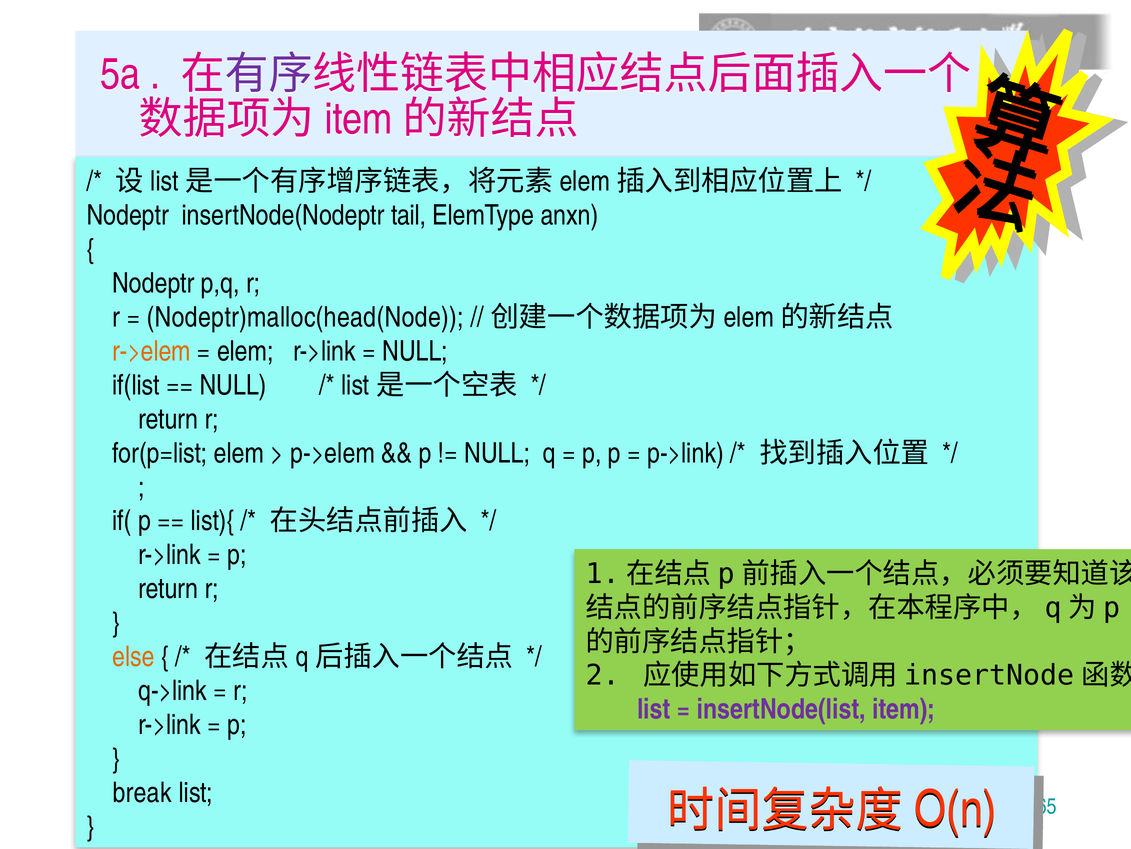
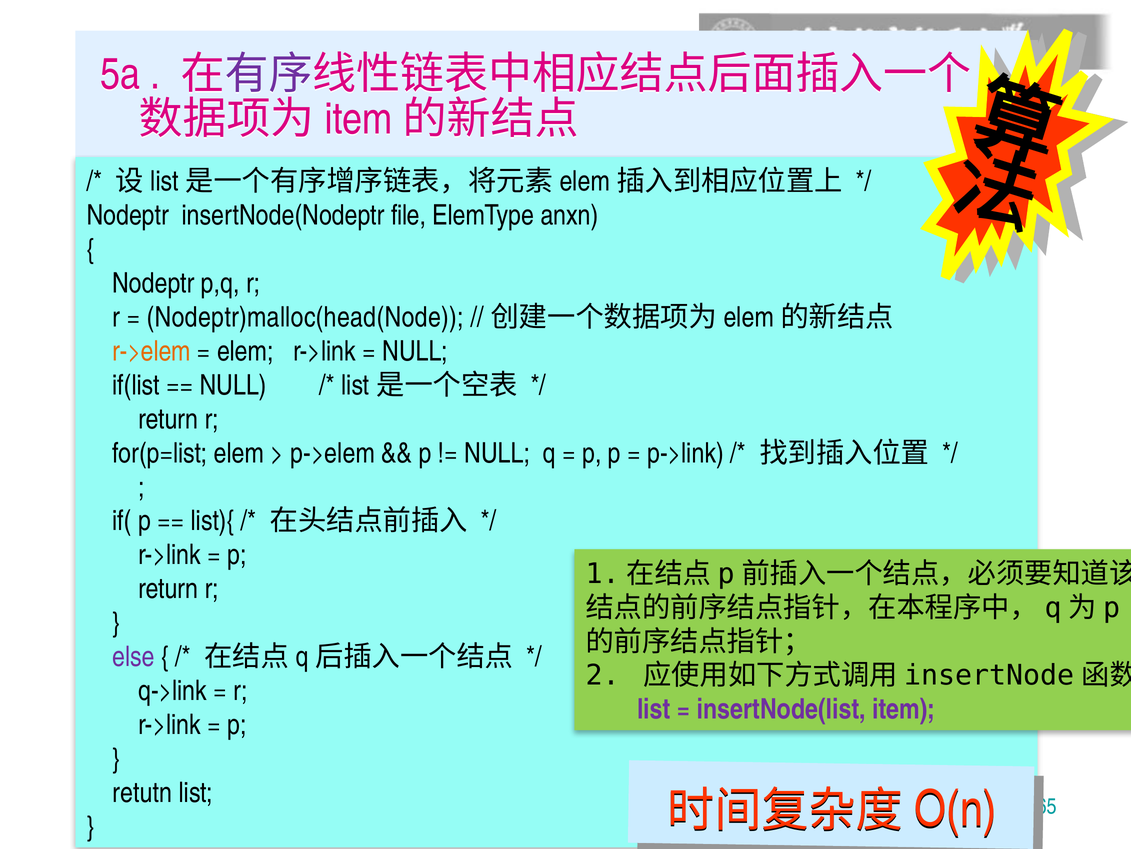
tail: tail -> file (408, 215)
else colour: orange -> purple (134, 656)
break: break -> retutn (142, 792)
